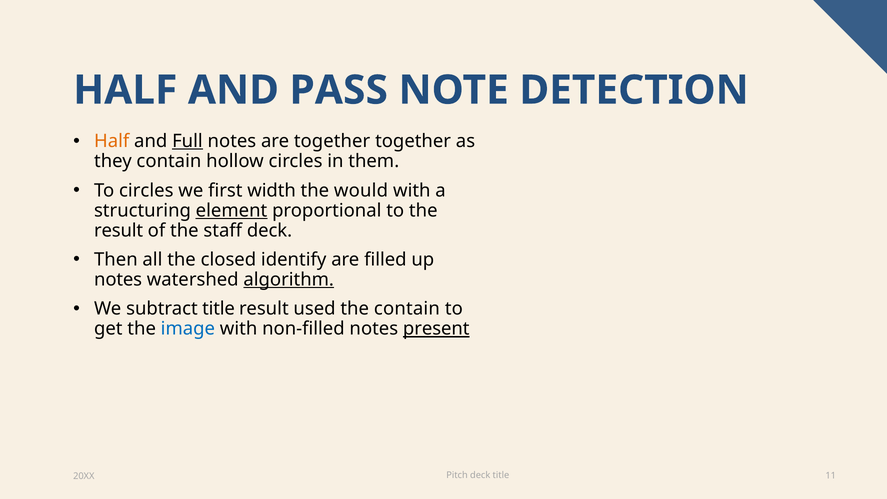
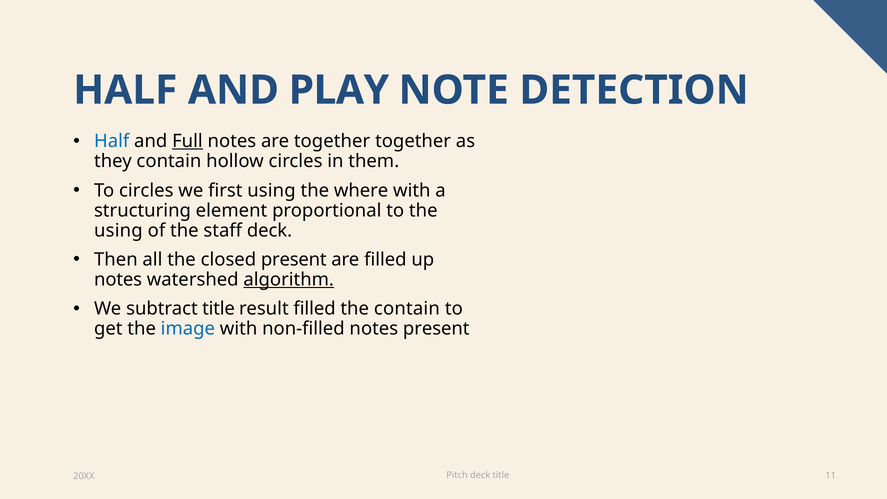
PASS: PASS -> PLAY (339, 90)
Half colour: orange -> blue (112, 141)
first width: width -> using (271, 190)
would: would -> where (361, 190)
element underline: present -> none (232, 210)
result: result -> using (118, 230)
closed identify: identify -> present (294, 260)
result used: used -> filled (315, 309)
present underline: present -> none (436, 329)
